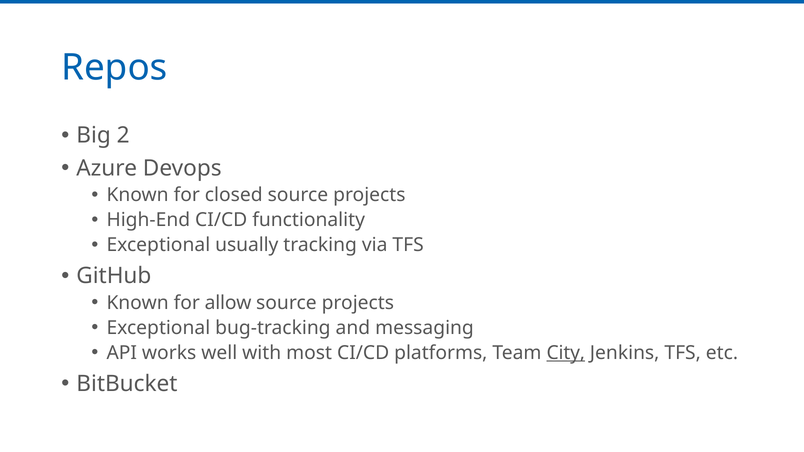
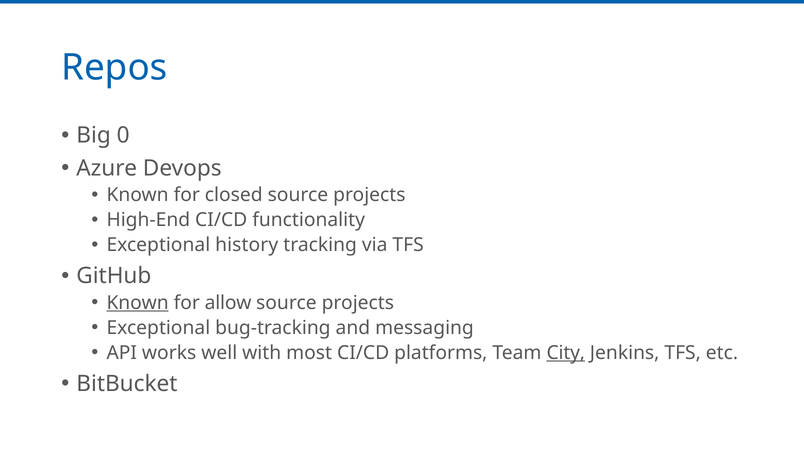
2: 2 -> 0 (123, 135)
usually: usually -> history (247, 245)
Known underline: none -> present (138, 303)
